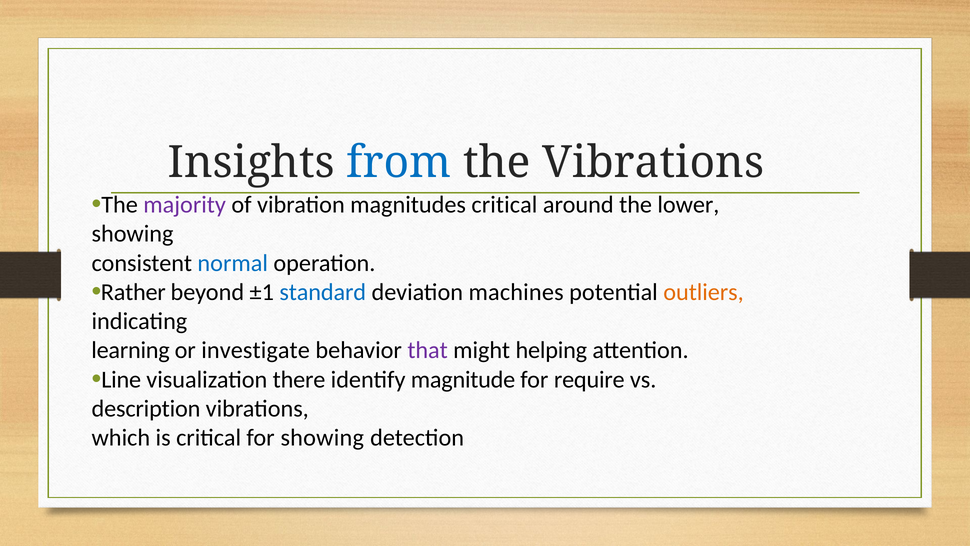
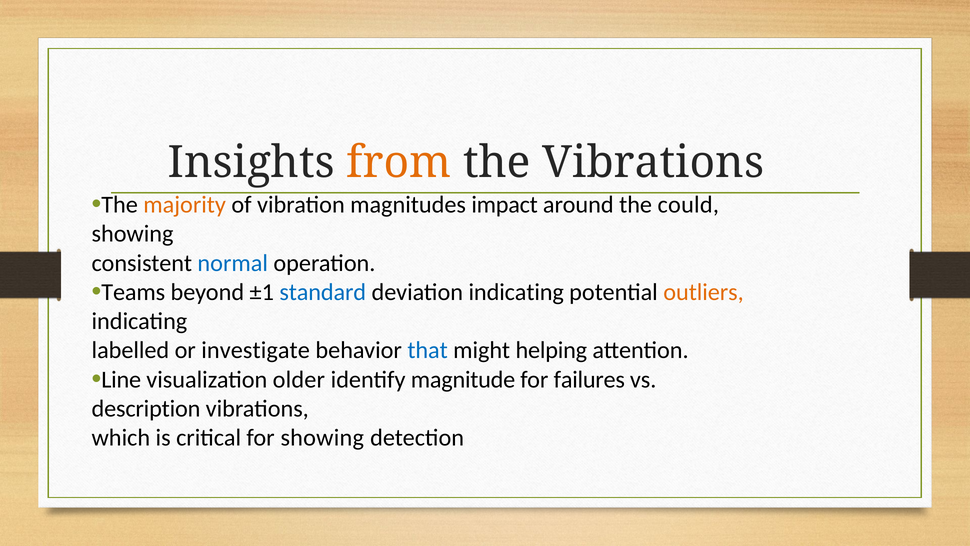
from colour: blue -> orange (399, 162)
majority colour: purple -> orange (185, 205)
magnitudes critical: critical -> impact (505, 205)
lower: lower -> could (688, 205)
Rather: Rather -> Teams (133, 292)
deviation machines: machines -> indicating (516, 292)
learning: learning -> labelled (130, 350)
that colour: purple -> blue (428, 350)
there: there -> older (299, 379)
require: require -> failures (589, 379)
